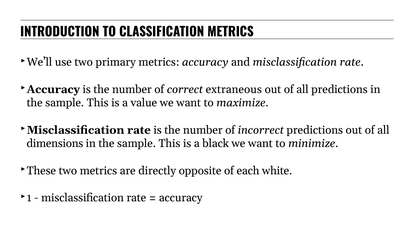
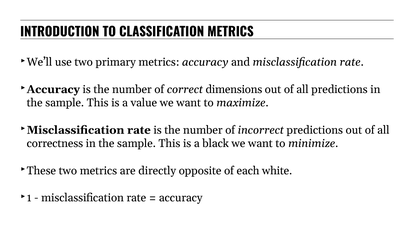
extraneous: extraneous -> dimensions (234, 90)
dimensions: dimensions -> correctness (55, 144)
